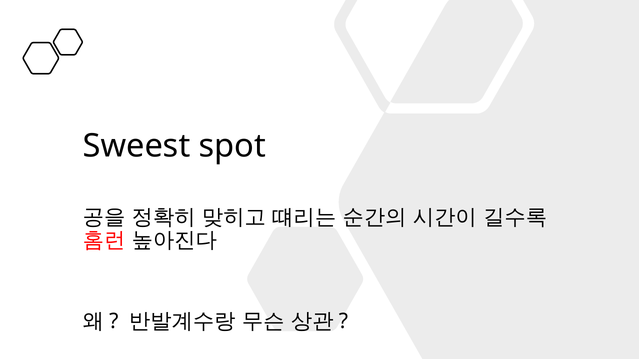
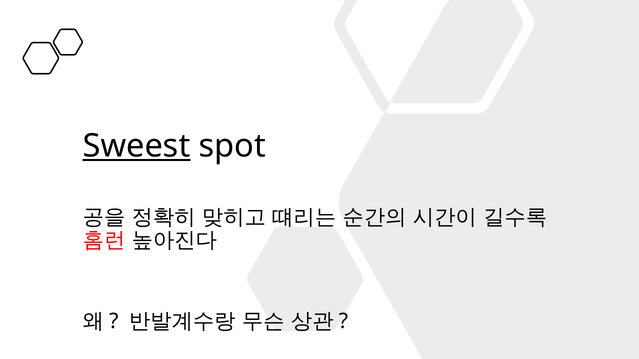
Sweest underline: none -> present (137, 146)
